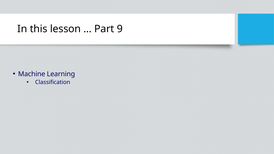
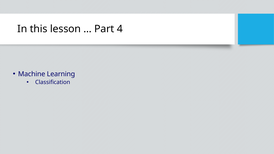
9: 9 -> 4 (120, 29)
